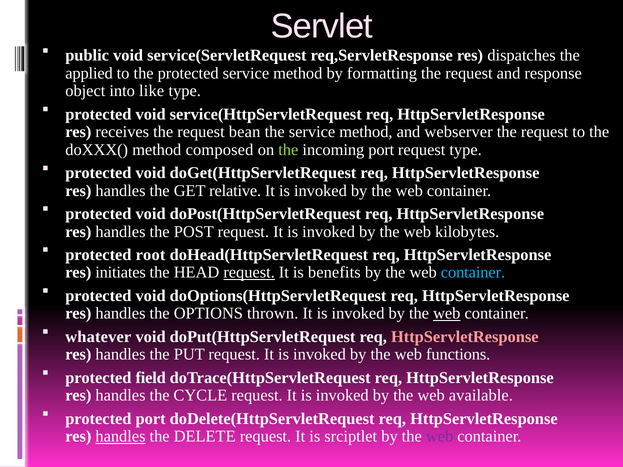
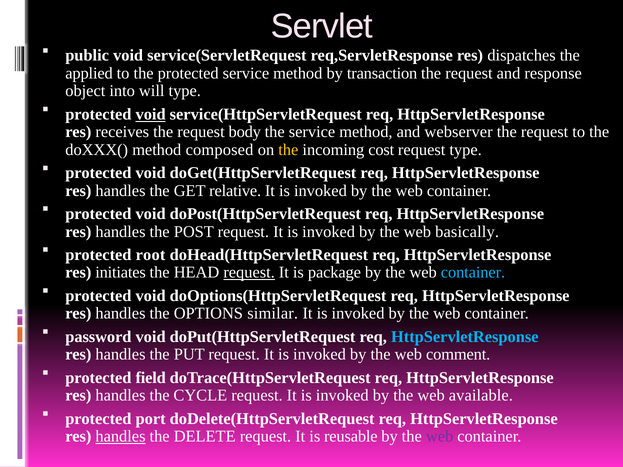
formatting: formatting -> transaction (382, 73)
like: like -> will (152, 91)
void underline: none -> present (151, 114)
bean: bean -> body (245, 132)
the colour: light green -> yellow (288, 150)
incoming port: port -> cost (381, 150)
kilobytes: kilobytes -> basically (467, 232)
benefits: benefits -> package (334, 273)
thrown: thrown -> similar (273, 314)
web underline: present -> none (447, 314)
whatever: whatever -> password (98, 337)
HttpServletResponse colour: pink -> light blue (465, 337)
functions: functions -> comment (458, 355)
srciptlet: srciptlet -> reusable (351, 437)
